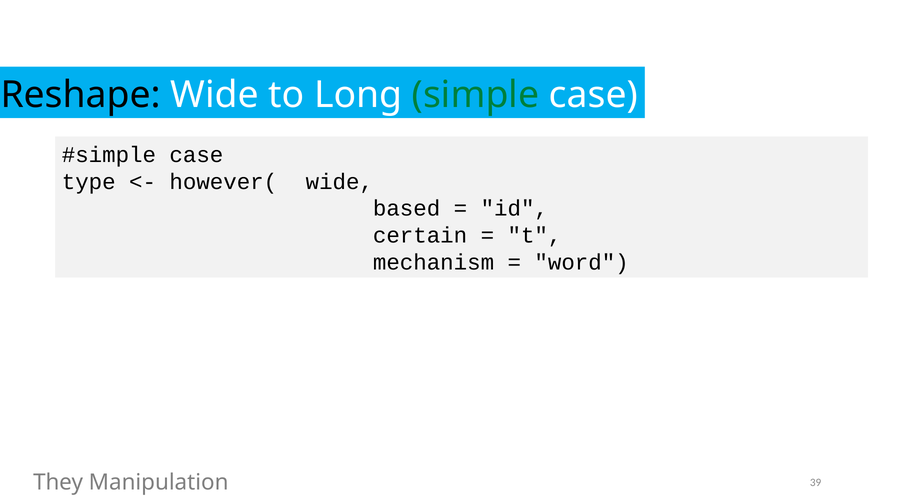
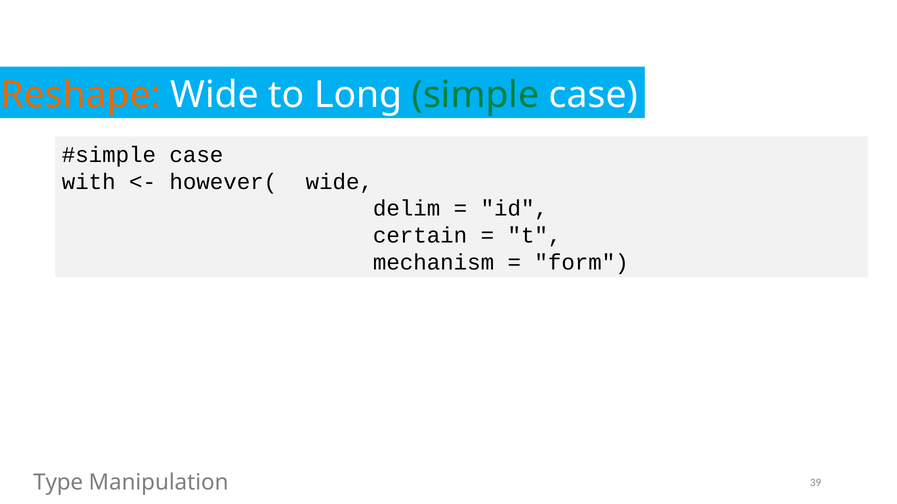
Reshape colour: black -> orange (81, 95)
type: type -> with (89, 182)
based: based -> delim (407, 209)
word: word -> form (582, 263)
They: They -> Type (58, 483)
